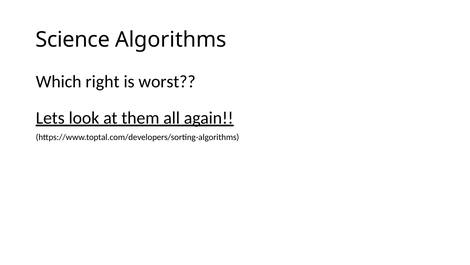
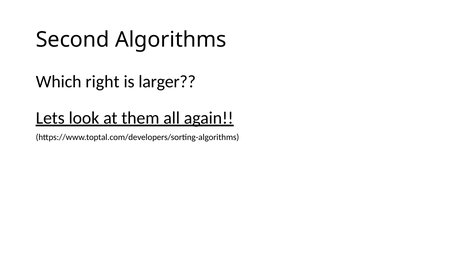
Science: Science -> Second (73, 39)
worst: worst -> larger (167, 82)
